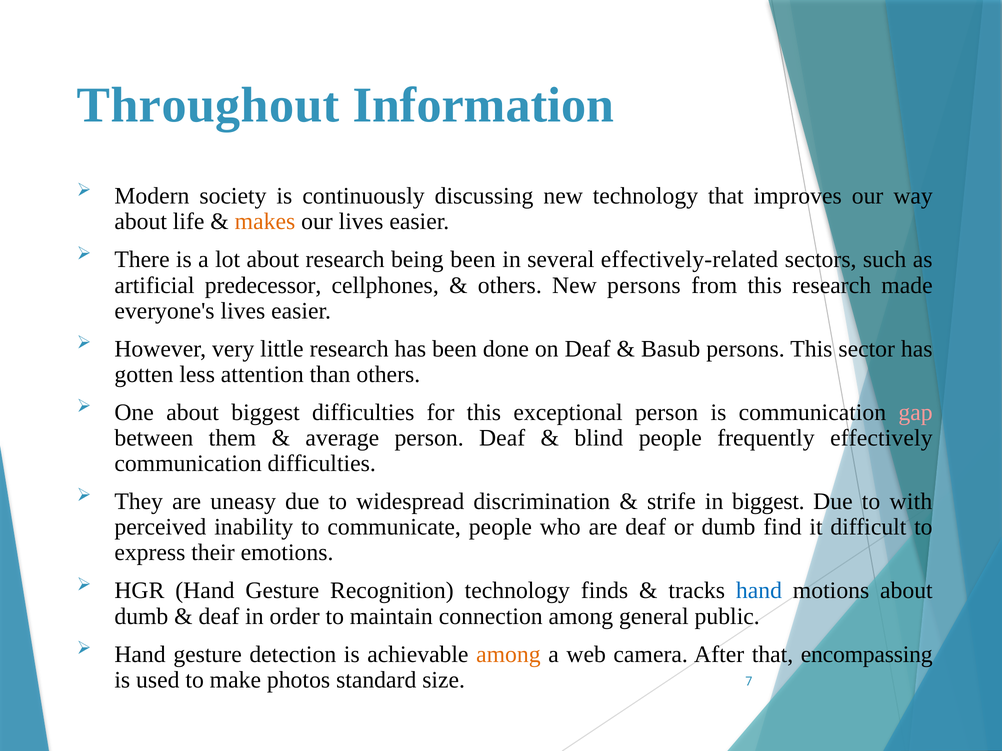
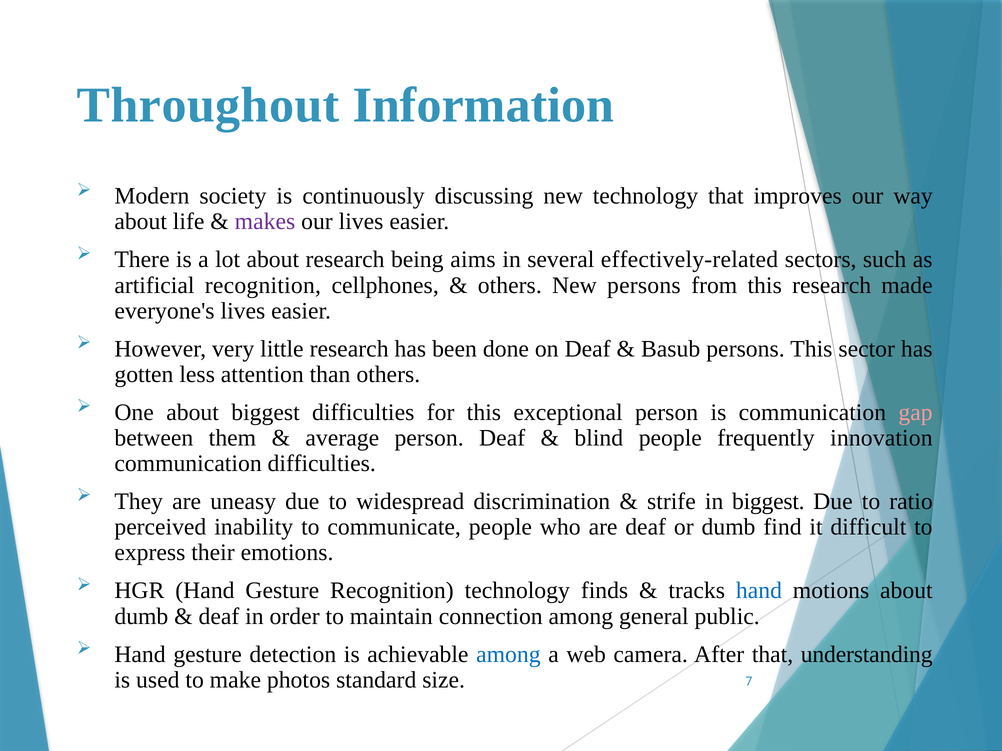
makes colour: orange -> purple (265, 222)
being been: been -> aims (473, 260)
artificial predecessor: predecessor -> recognition (263, 285)
effectively: effectively -> innovation (881, 438)
with: with -> ratio (911, 502)
among colour: orange -> blue (508, 655)
encompassing: encompassing -> understanding (867, 655)
